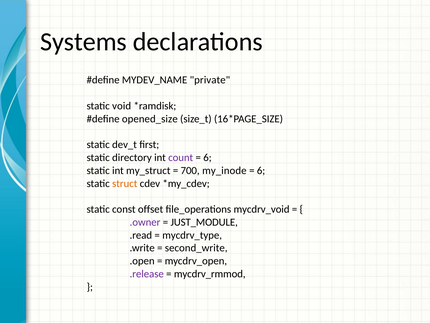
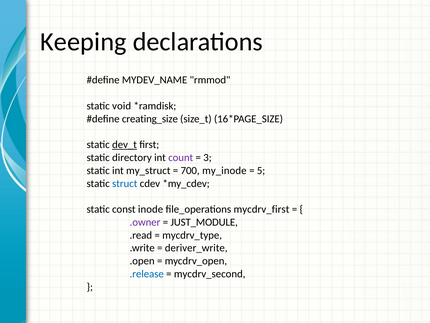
Systems: Systems -> Keeping (83, 42)
private: private -> rmmod (210, 80)
opened_size: opened_size -> creating_size (150, 119)
dev_t underline: none -> present (124, 144)
6: 6 -> 3 (207, 157)
6: 6 -> 5 (261, 170)
struct colour: orange -> blue (125, 183)
offset: offset -> inode (151, 209)
mycdrv_void: mycdrv_void -> mycdrv_first (261, 209)
second_write: second_write -> deriver_write (196, 248)
.release colour: purple -> blue (147, 273)
mycdrv_rmmod: mycdrv_rmmod -> mycdrv_second (210, 273)
